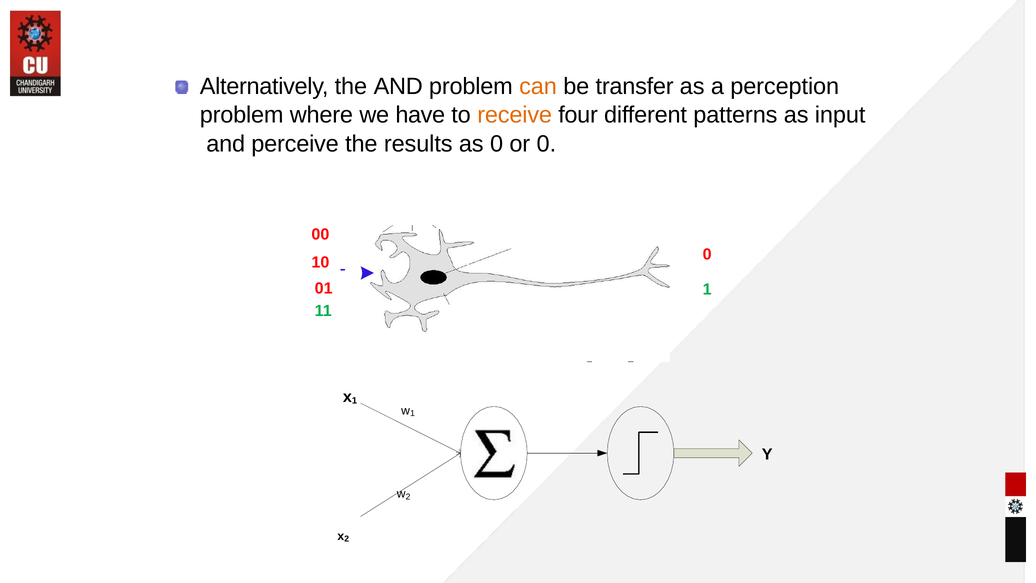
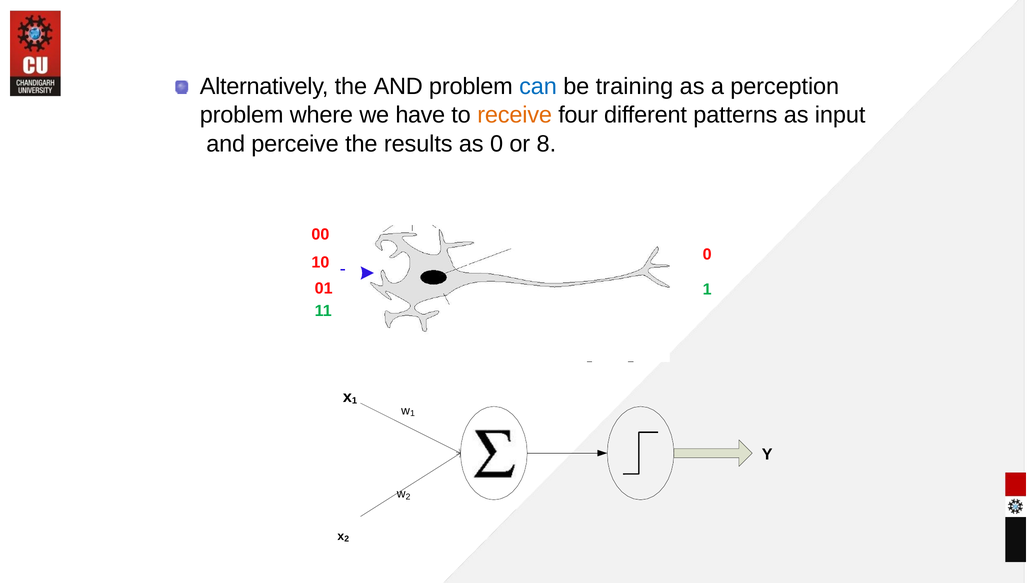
can colour: orange -> blue (538, 86)
transfer: transfer -> training (634, 86)
or 0: 0 -> 8 (546, 144)
